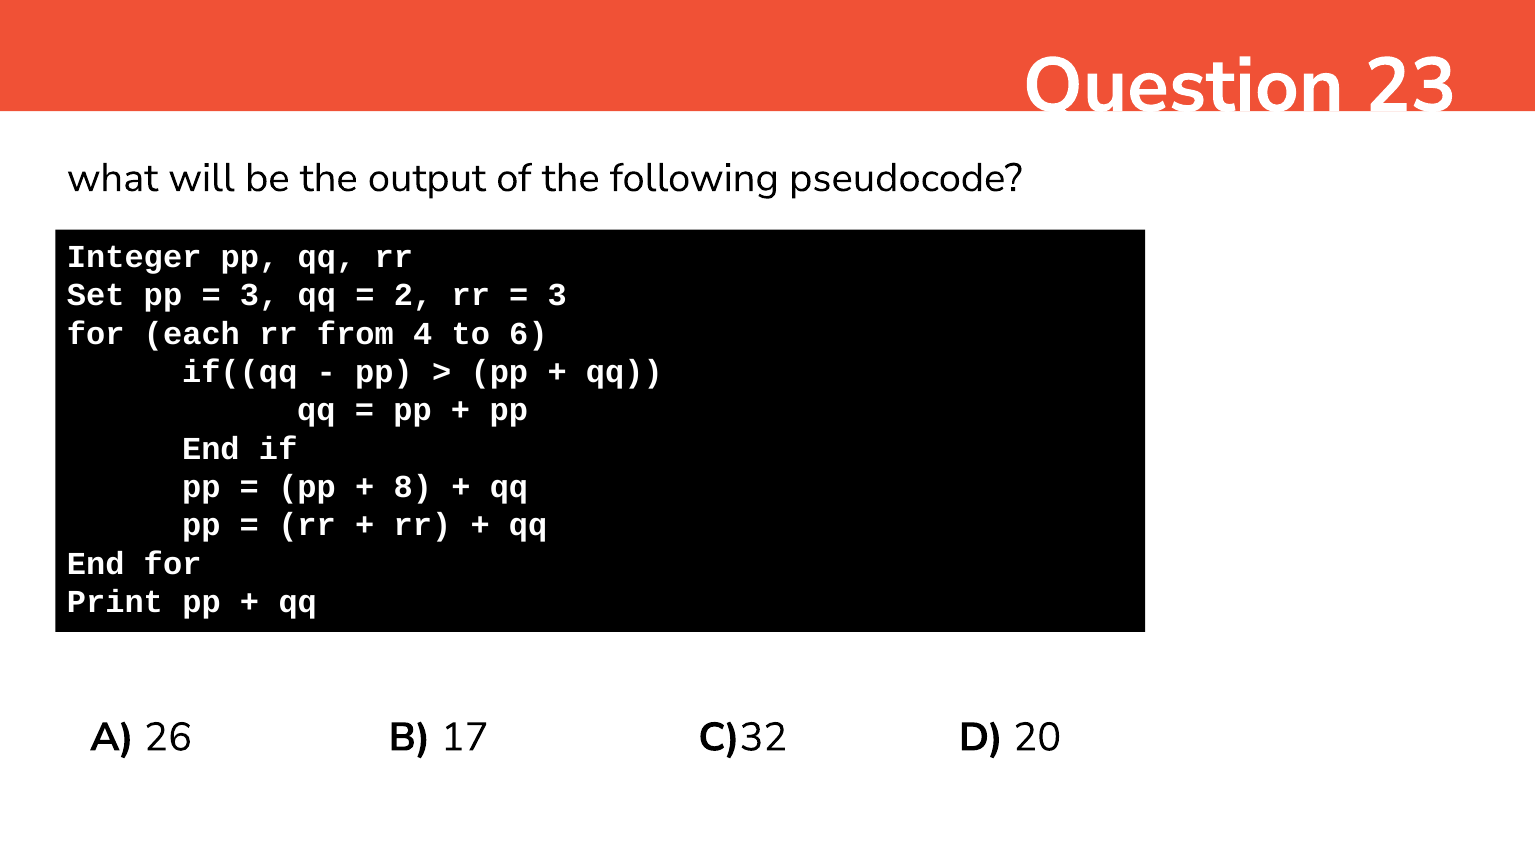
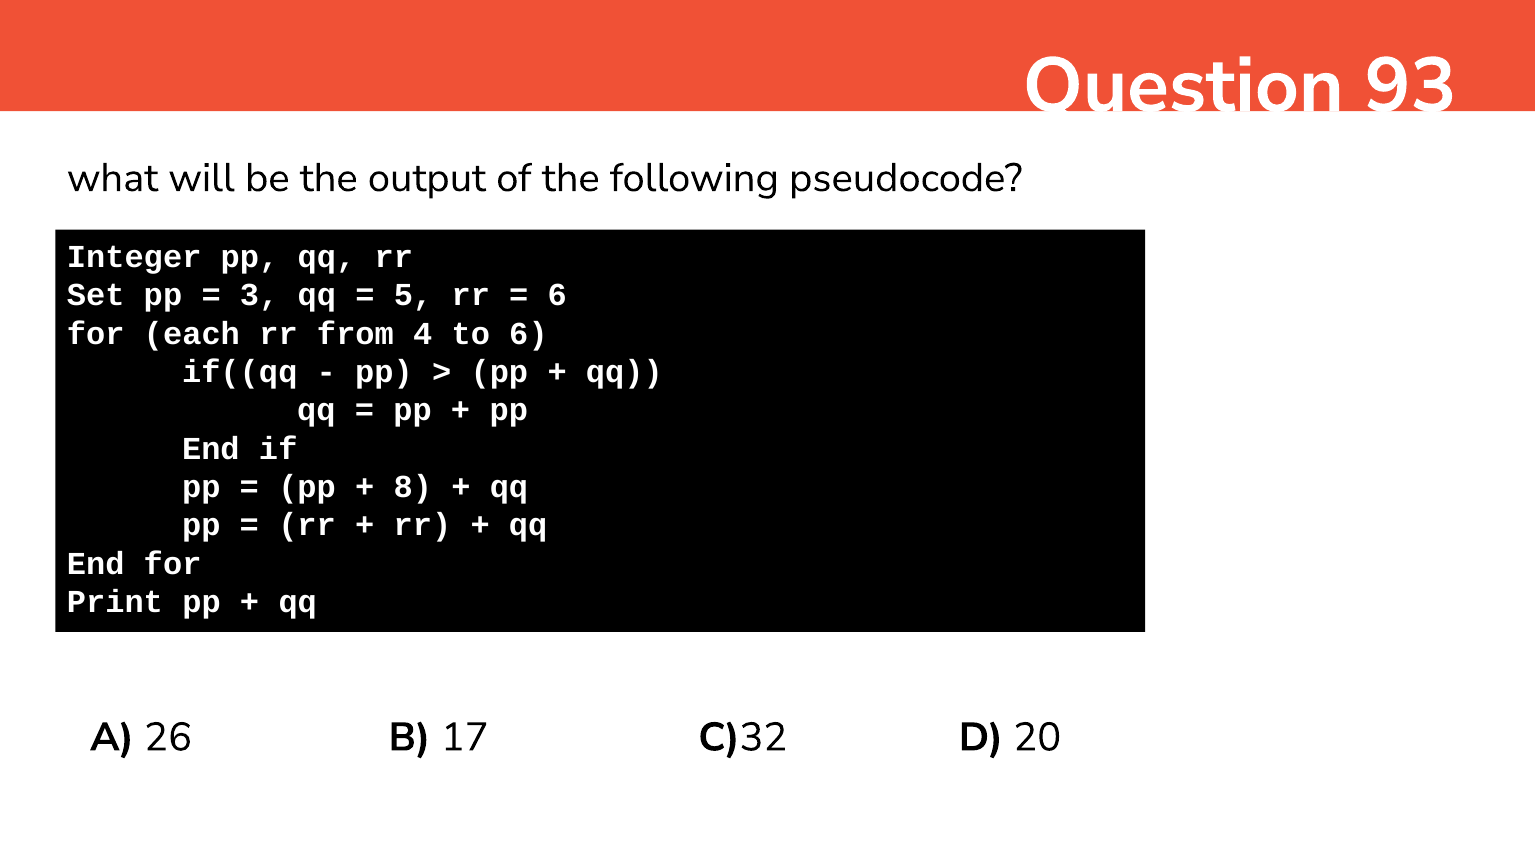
23: 23 -> 93 (1411, 86)
2: 2 -> 5 (413, 295)
3: 3 -> 6 (557, 295)
